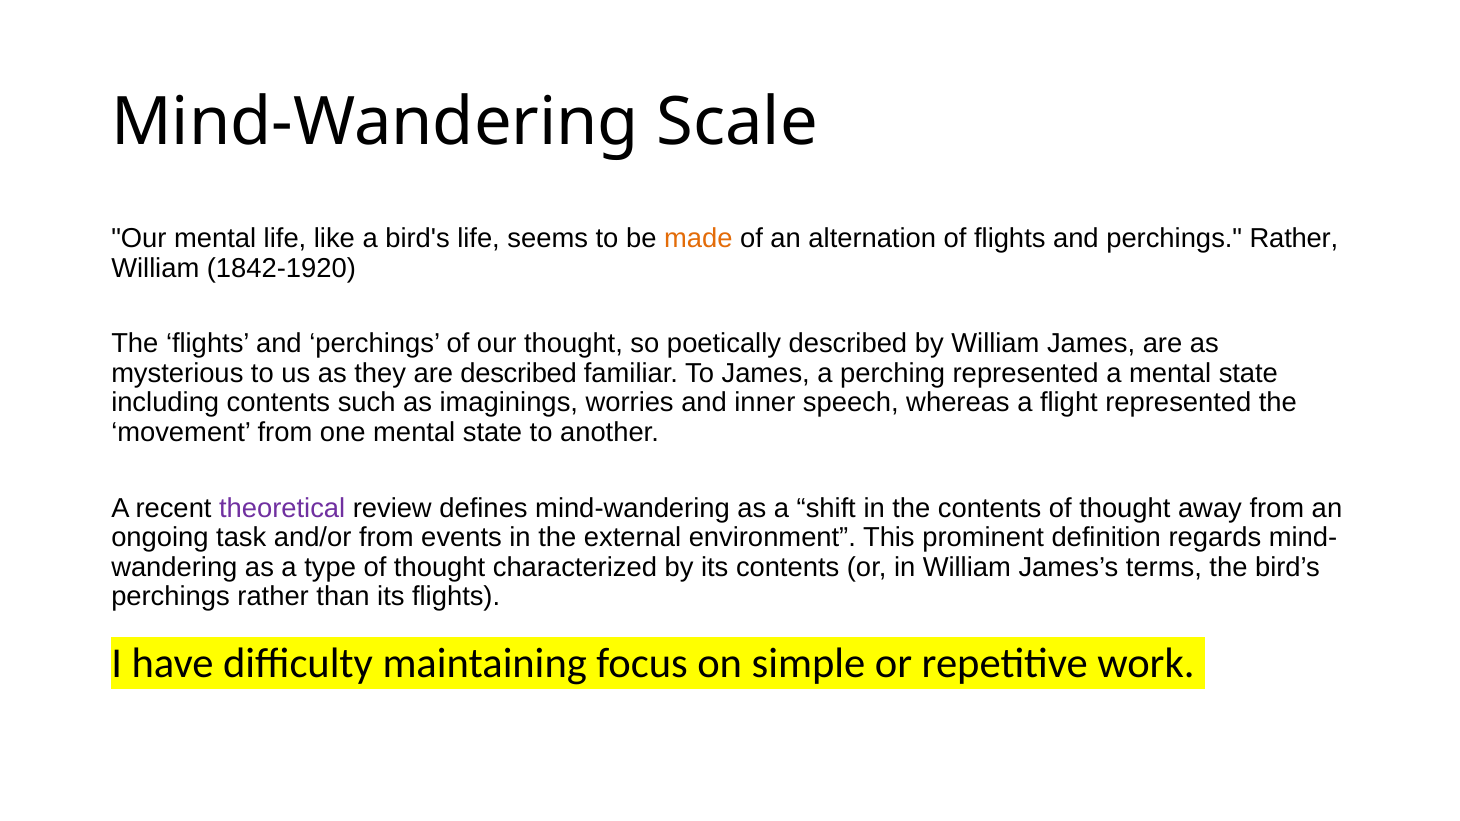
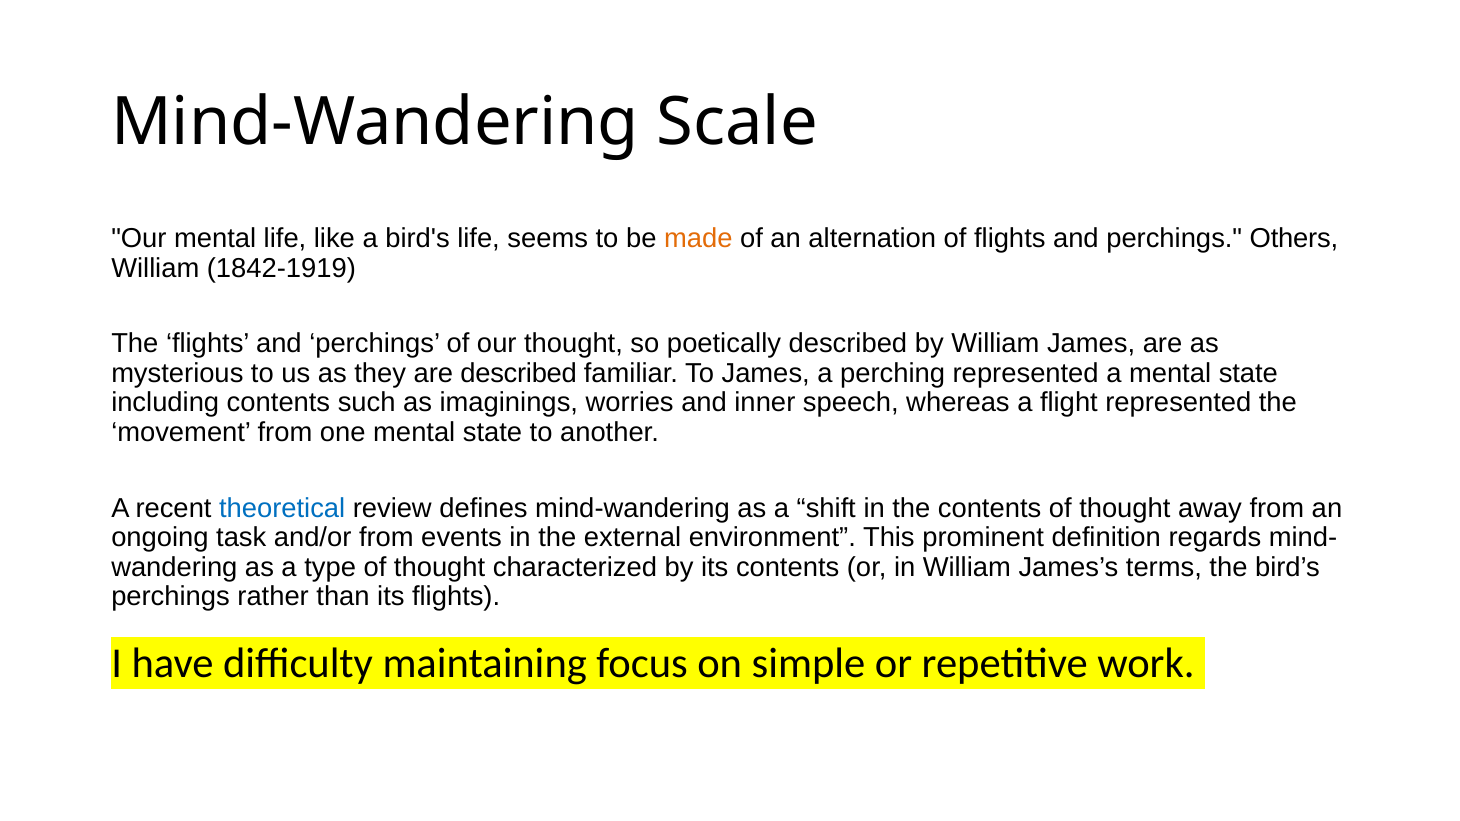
and perchings Rather: Rather -> Others (1294, 239)
1842-1920: 1842-1920 -> 1842-1919 (281, 268)
theoretical colour: purple -> blue (282, 508)
